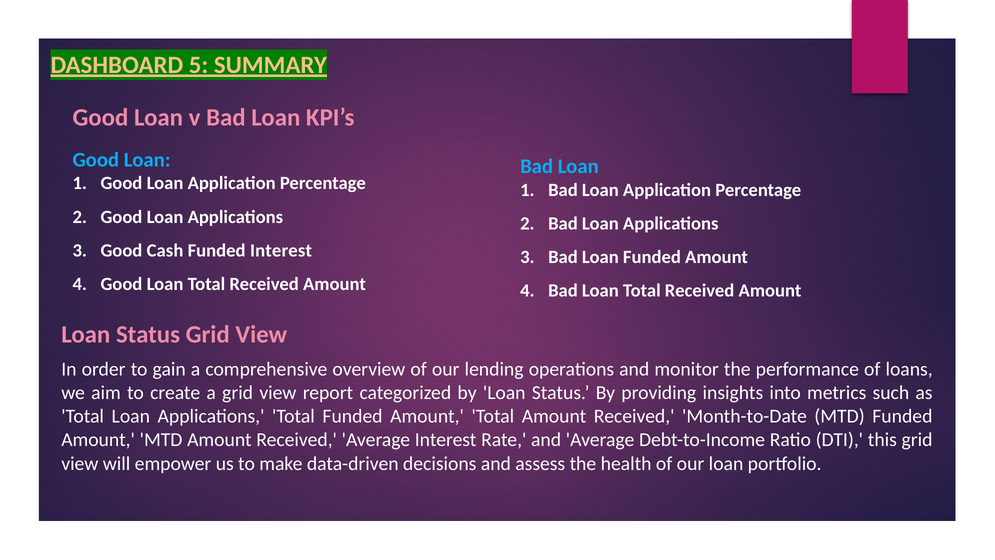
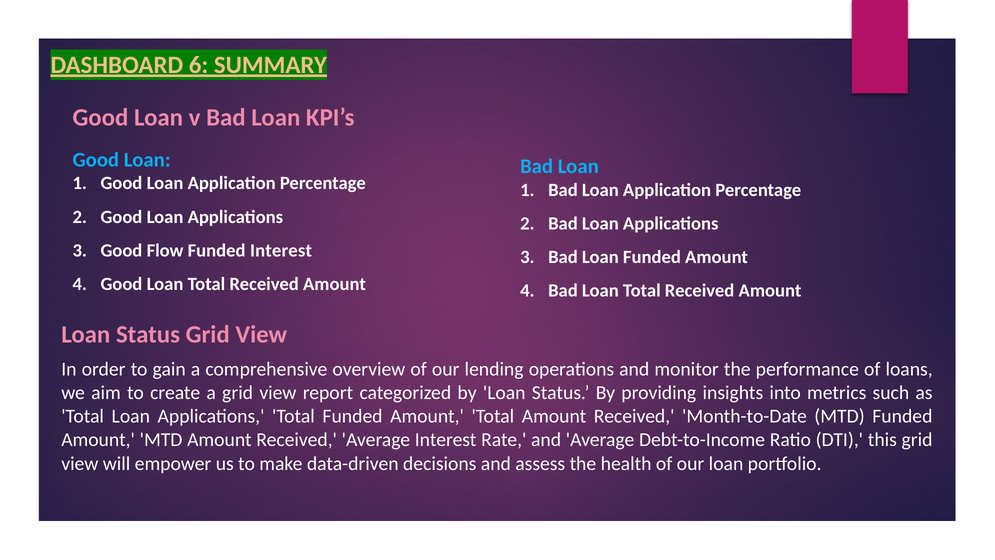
5: 5 -> 6 (199, 65)
Cash: Cash -> Flow (165, 250)
